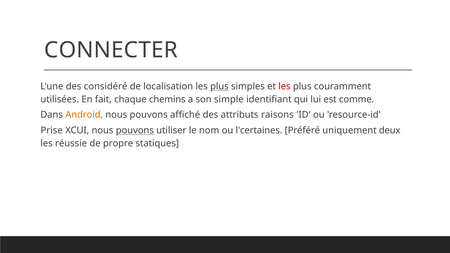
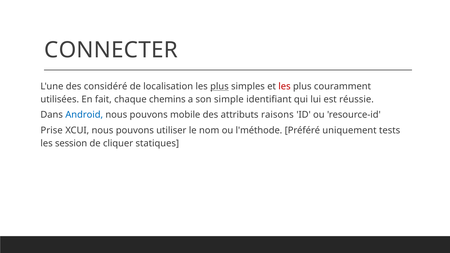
comme: comme -> réussie (356, 99)
Android colour: orange -> blue (84, 115)
affiché: affiché -> mobile (185, 115)
pouvons underline: present -> none (135, 131)
l'certaines: l'certaines -> l'méthode (259, 131)
deux: deux -> tests (390, 131)
réussie: réussie -> session (71, 143)
propre: propre -> cliquer (118, 143)
